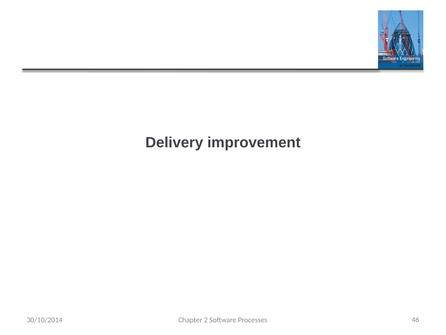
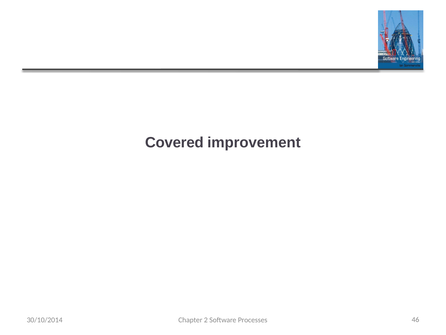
Delivery: Delivery -> Covered (174, 142)
